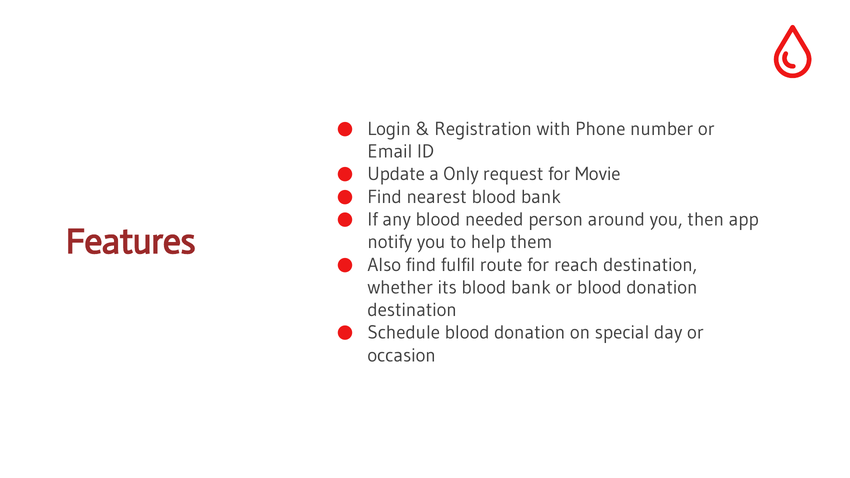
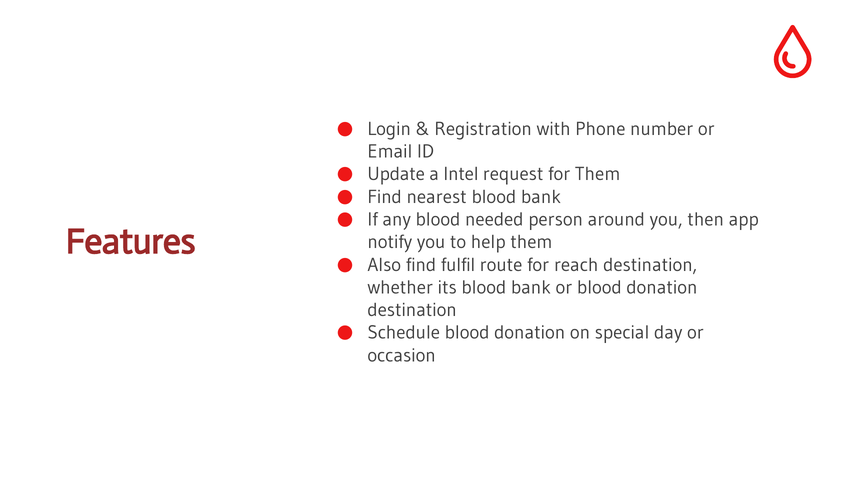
Only: Only -> Intel (461, 174)
for Movie: Movie -> Them (598, 174)
